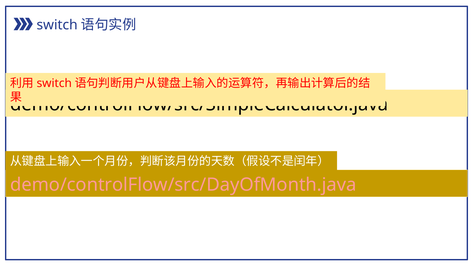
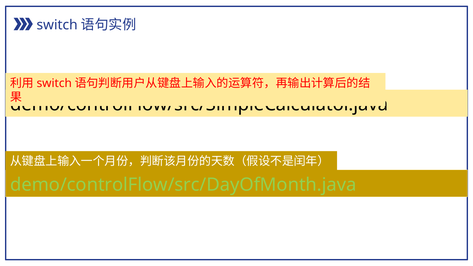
demo/controlFlow/src/DayOfMonth.java colour: pink -> light green (183, 185)
